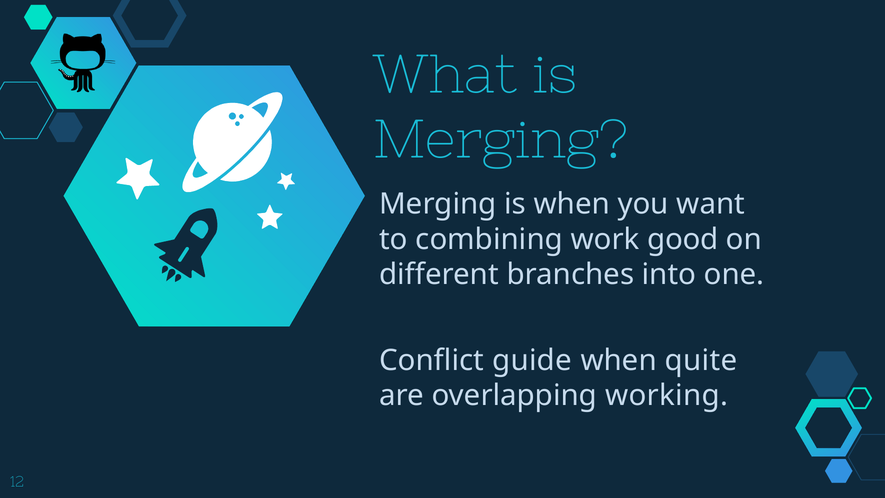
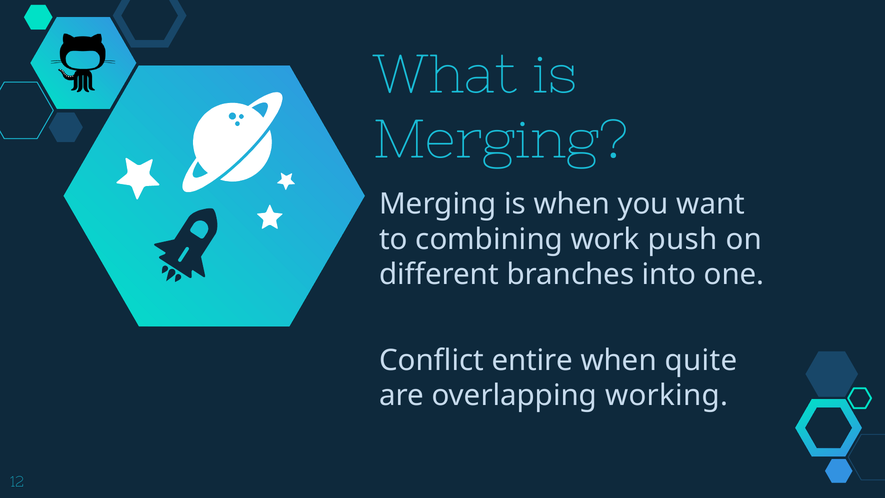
good: good -> push (682, 239)
guide: guide -> entire (532, 360)
